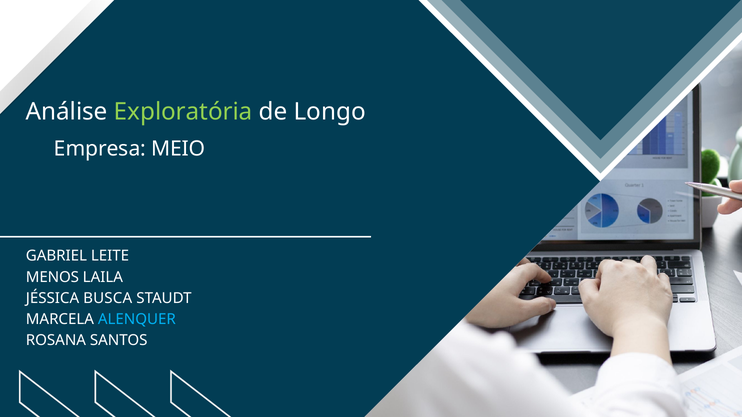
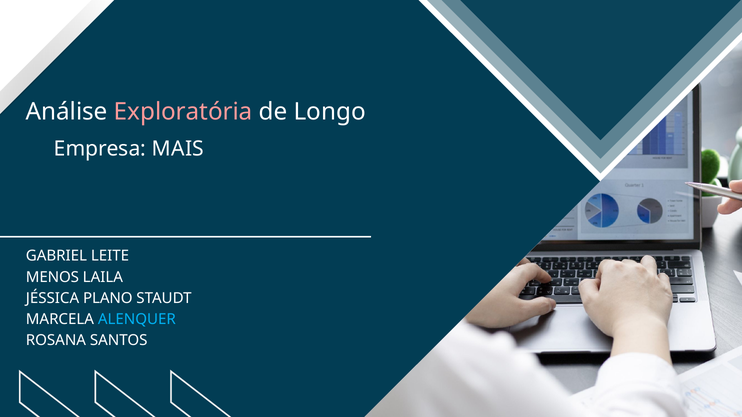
Exploratória colour: light green -> pink (183, 112)
MEIO: MEIO -> MAIS (178, 149)
BUSCA: BUSCA -> PLANO (108, 298)
